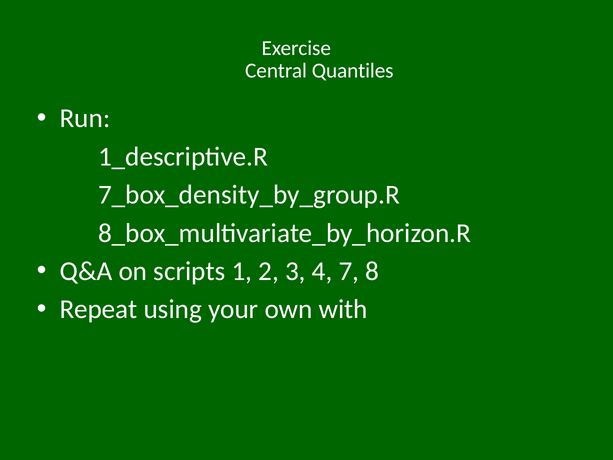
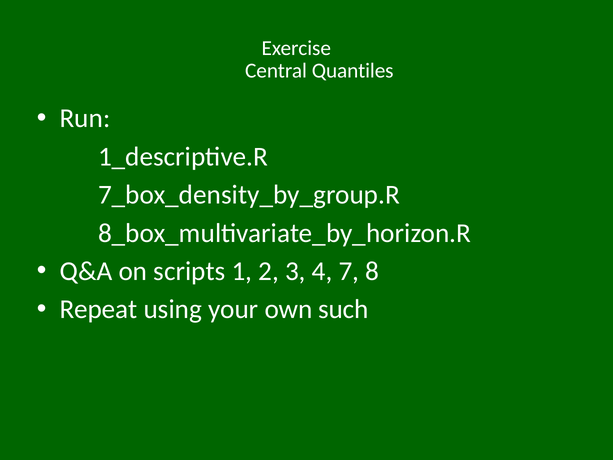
with: with -> such (343, 309)
